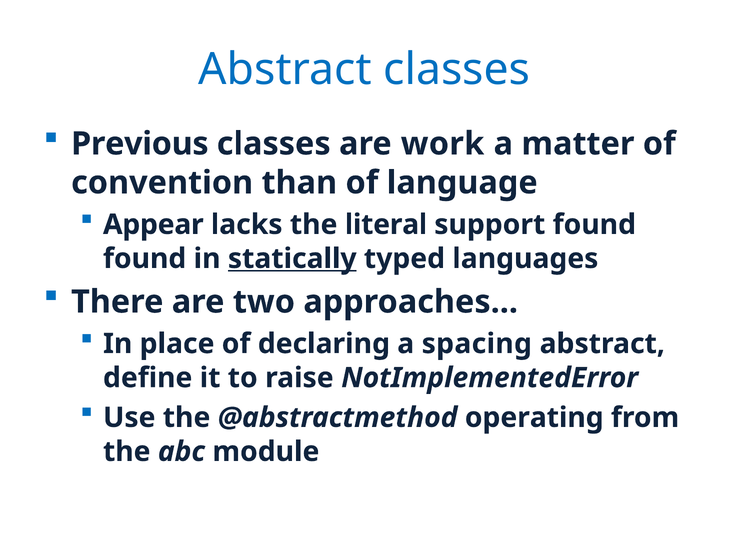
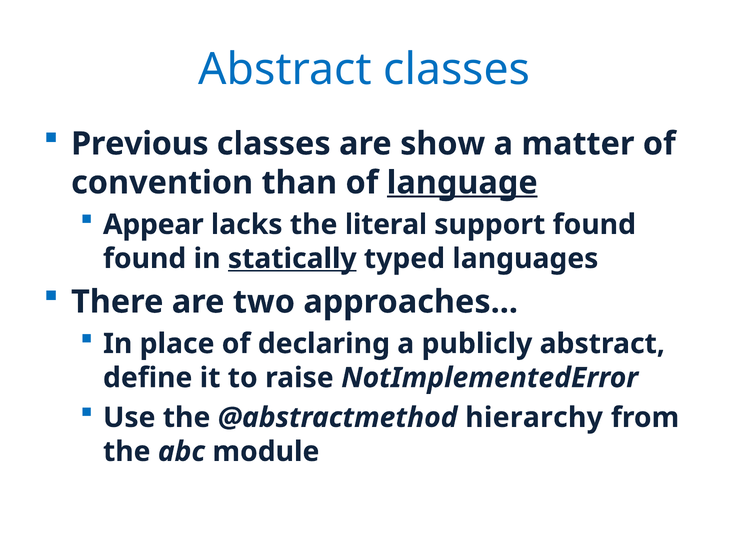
work: work -> show (443, 144)
language underline: none -> present (462, 183)
spacing: spacing -> publicly (477, 344)
operating: operating -> hierarchy (534, 417)
